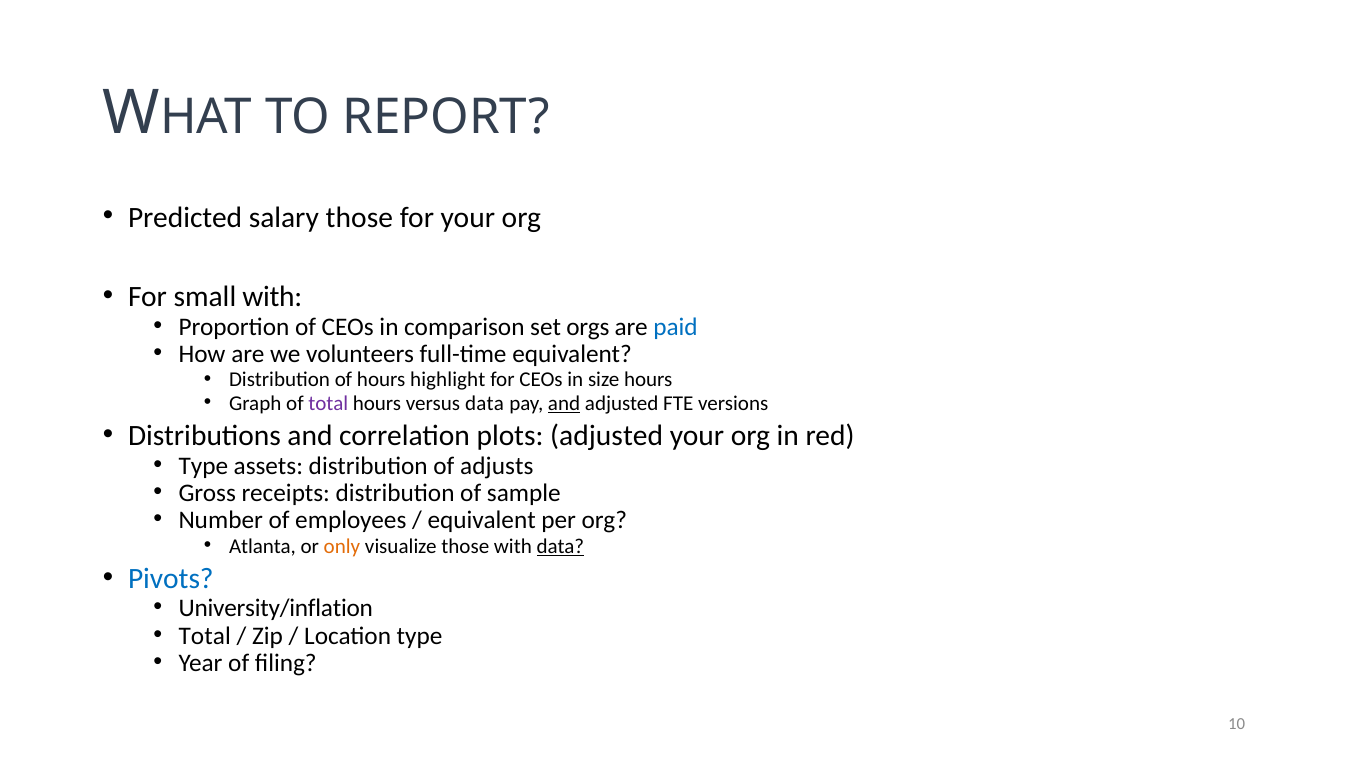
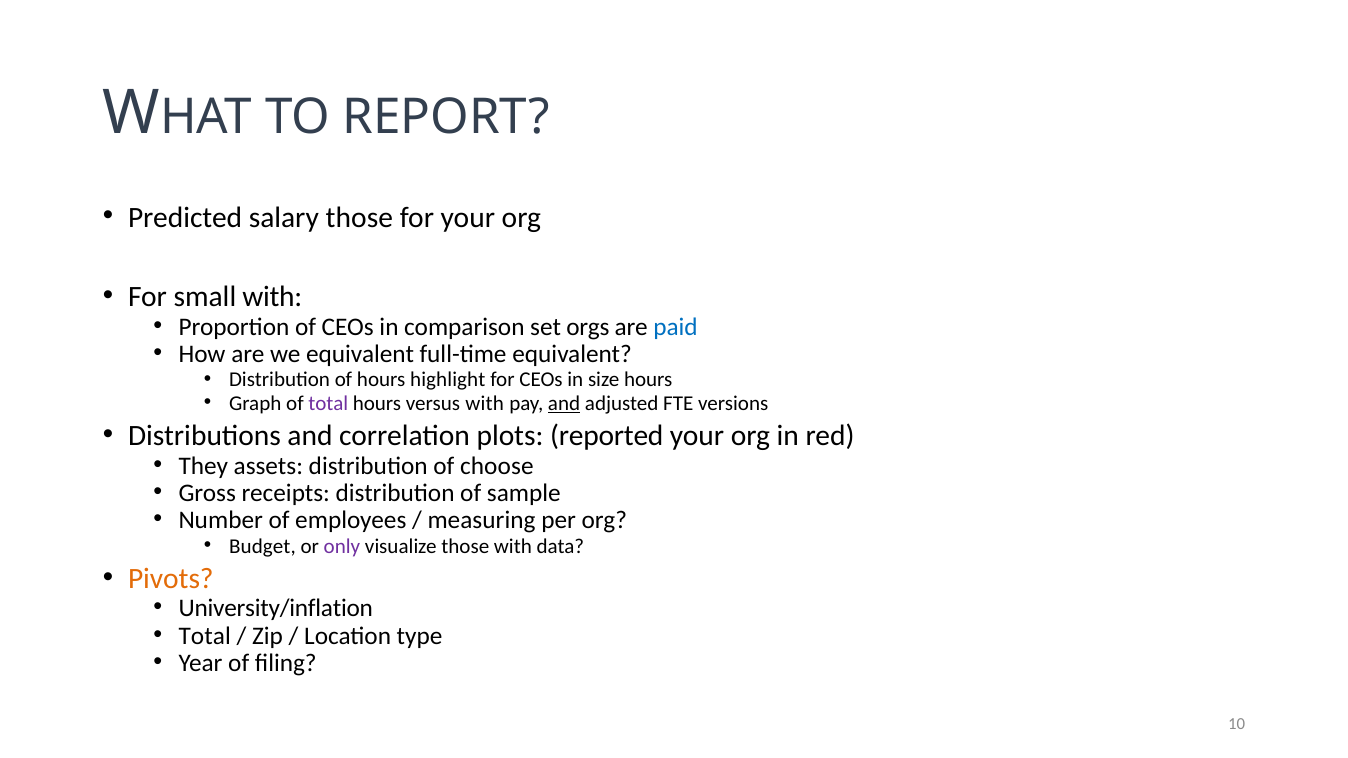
we volunteers: volunteers -> equivalent (360, 354)
versus data: data -> with (485, 404)
plots adjusted: adjusted -> reported (607, 436)
Type: Type -> They (203, 466)
adjusts: adjusts -> choose (497, 466)
equivalent: equivalent -> measuring (482, 521)
Atlanta: Atlanta -> Budget (262, 547)
only colour: orange -> purple (342, 547)
data underline: present -> none (560, 547)
Pivots colour: blue -> orange (171, 579)
